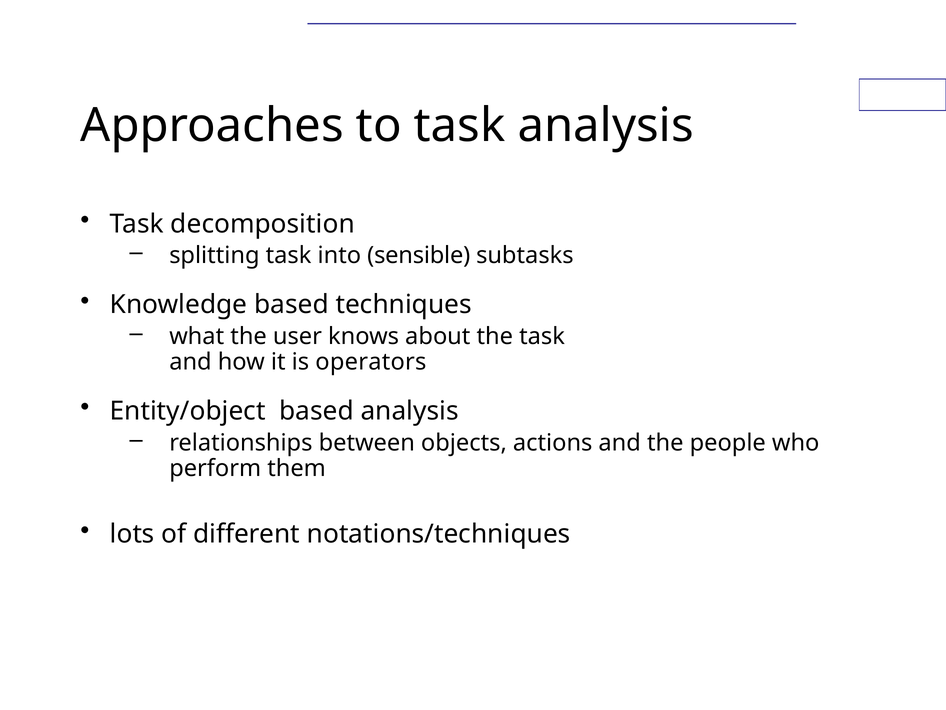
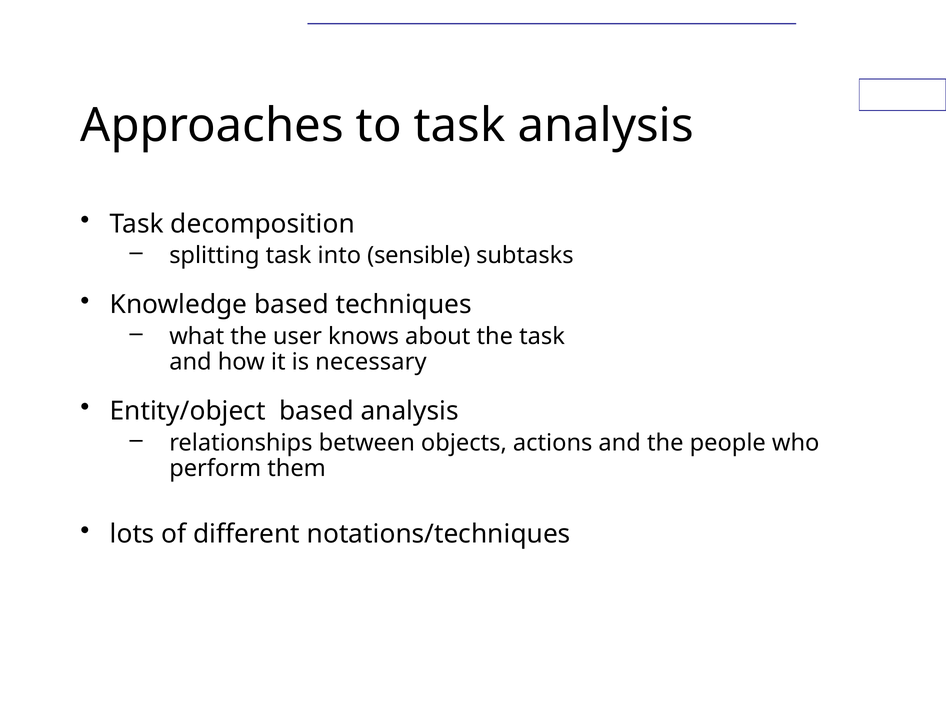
operators: operators -> necessary (371, 362)
